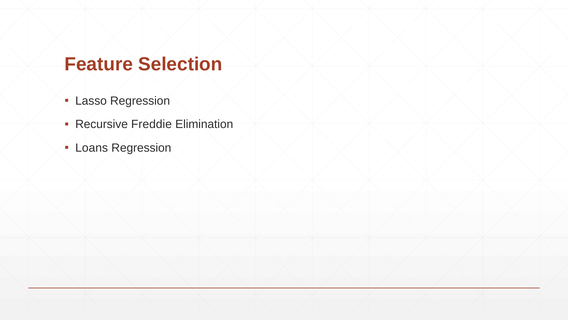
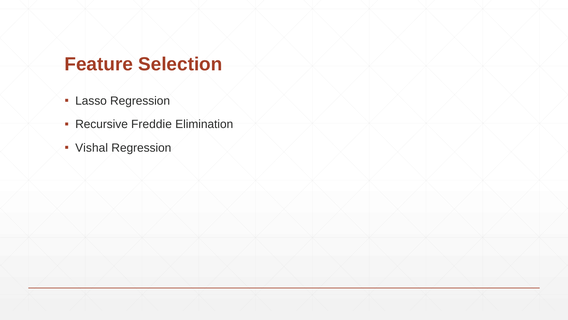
Loans: Loans -> Vishal (92, 148)
